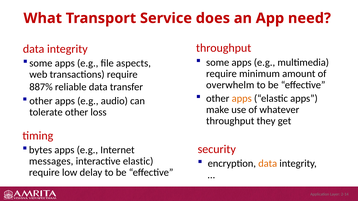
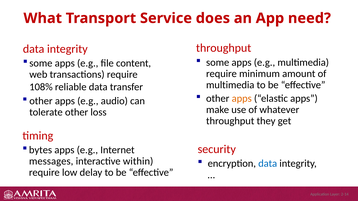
aspects: aspects -> content (134, 63)
overwhelm: overwhelm -> multimedia (230, 85)
887%: 887% -> 108% (41, 87)
interactive elastic: elastic -> within (138, 162)
data colour: orange -> blue (268, 164)
